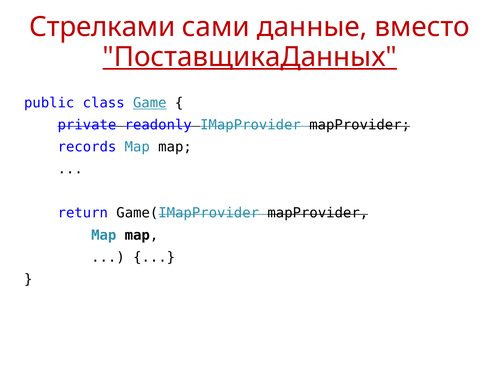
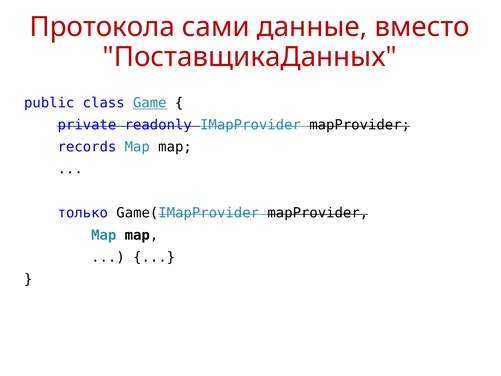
Стрелками: Стрелками -> Протокола (102, 27)
ПоставщикаДанных underline: present -> none (250, 57)
return: return -> только (83, 213)
